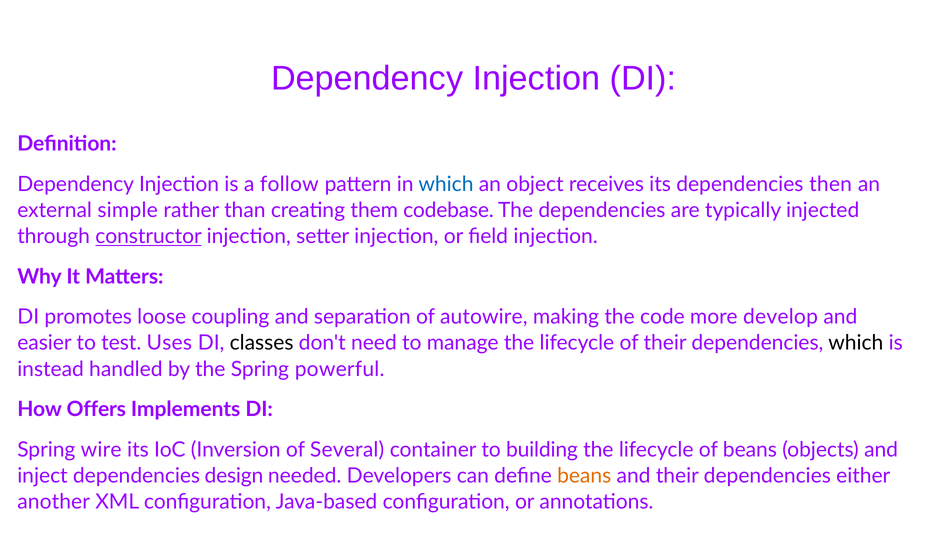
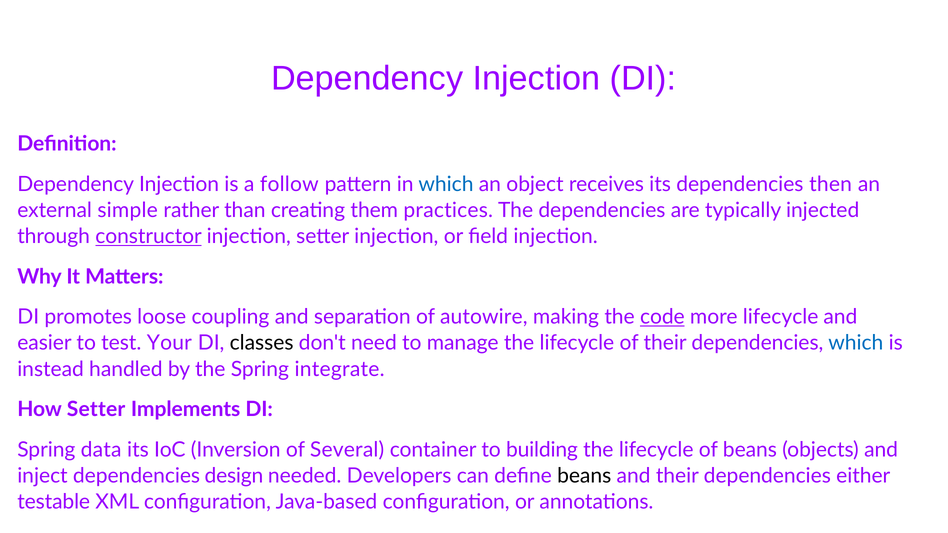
codebase: codebase -> practices (448, 210)
code underline: none -> present (662, 317)
more develop: develop -> lifecycle (781, 317)
Uses: Uses -> Your (169, 343)
which colour: black -> blue (856, 343)
powerful: powerful -> integrate (340, 369)
How Offers: Offers -> Setter (96, 410)
wire: wire -> data (101, 450)
beans colour: orange -> black (584, 476)
another: another -> testable (54, 502)
